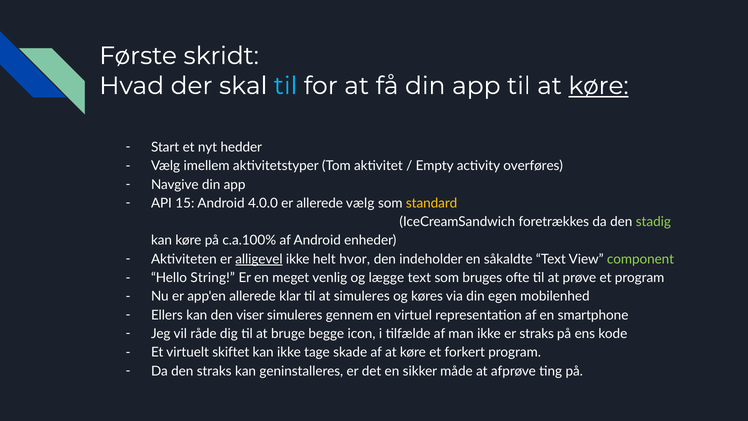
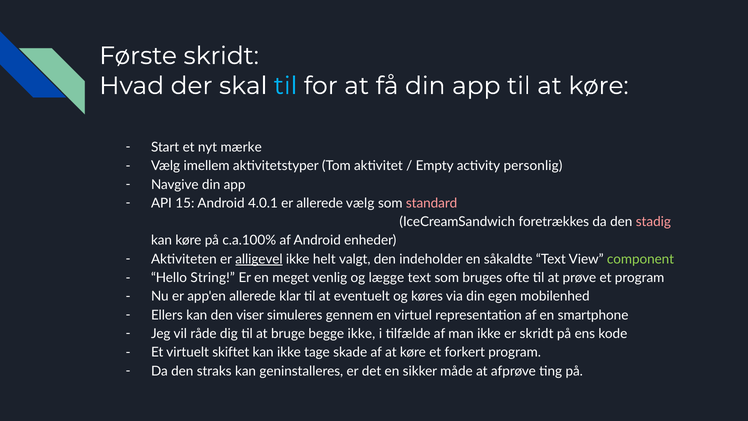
køre underline: present -> none (599, 86)
hedder: hedder -> mærke (241, 147)
overføres: overføres -> personlig (533, 166)
4.0.0: 4.0.0 -> 4.0.1 (263, 203)
standard colour: yellow -> pink (432, 203)
stadig colour: light green -> pink (653, 222)
hvor: hvor -> valgt (355, 259)
at simuleres: simuleres -> eventuelt (362, 296)
begge icon: icon -> ikke (361, 334)
er straks: straks -> skridt (537, 334)
